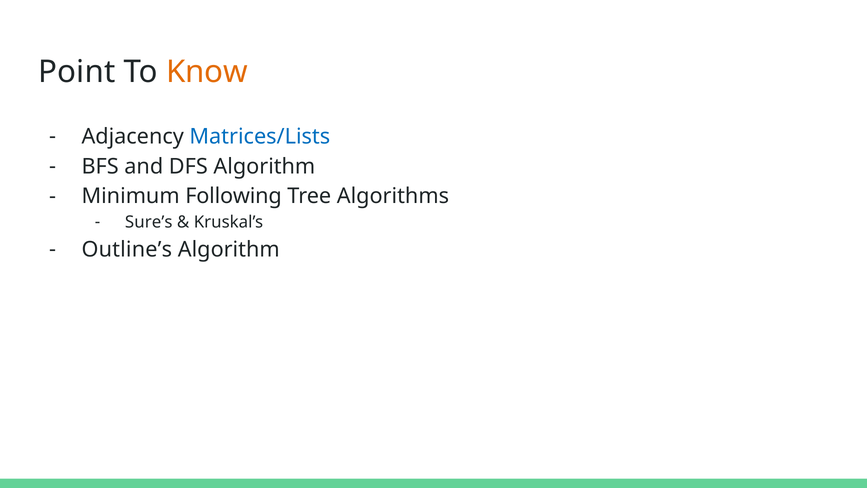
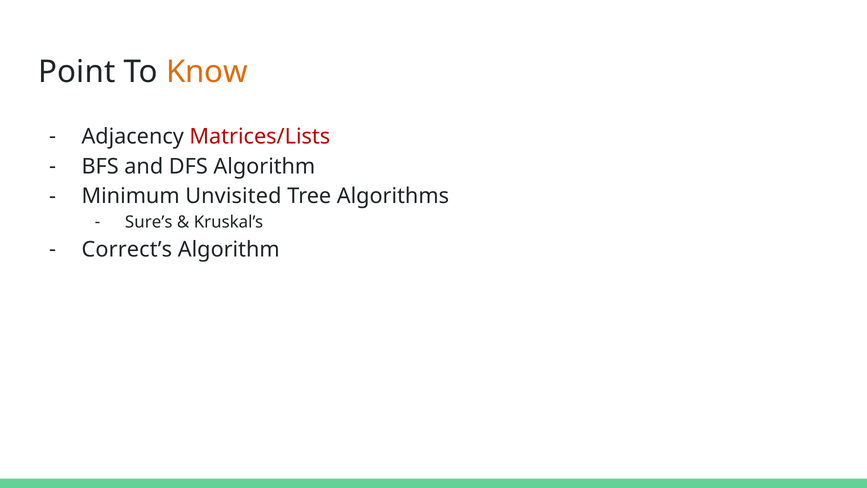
Matrices/Lists colour: blue -> red (260, 136)
Following: Following -> Unvisited (233, 196)
Outline’s: Outline’s -> Correct’s (127, 249)
